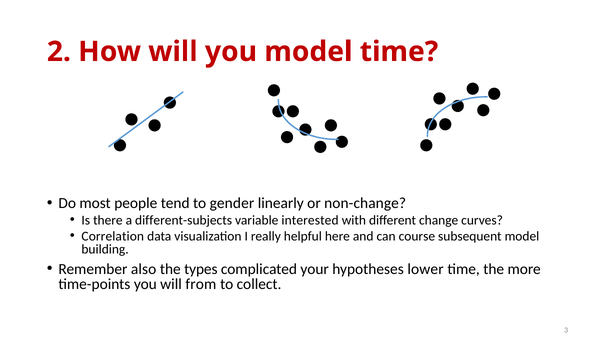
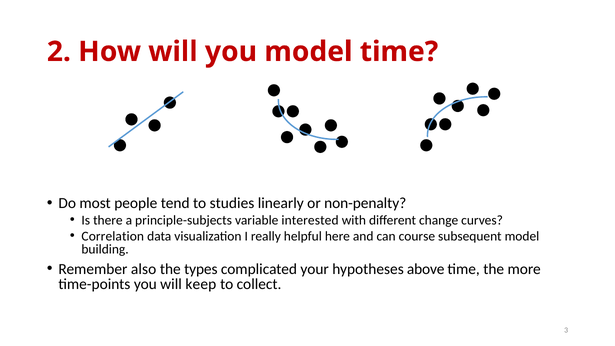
gender: gender -> studies (232, 203)
non-change: non-change -> non-penalty (365, 203)
different-subjects: different-subjects -> principle-subjects (184, 220)
lower: lower -> above (426, 269)
from: from -> keep (201, 284)
